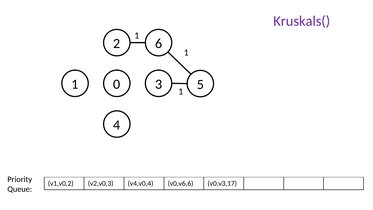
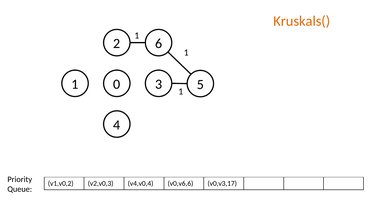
Kruskals( colour: purple -> orange (302, 21)
